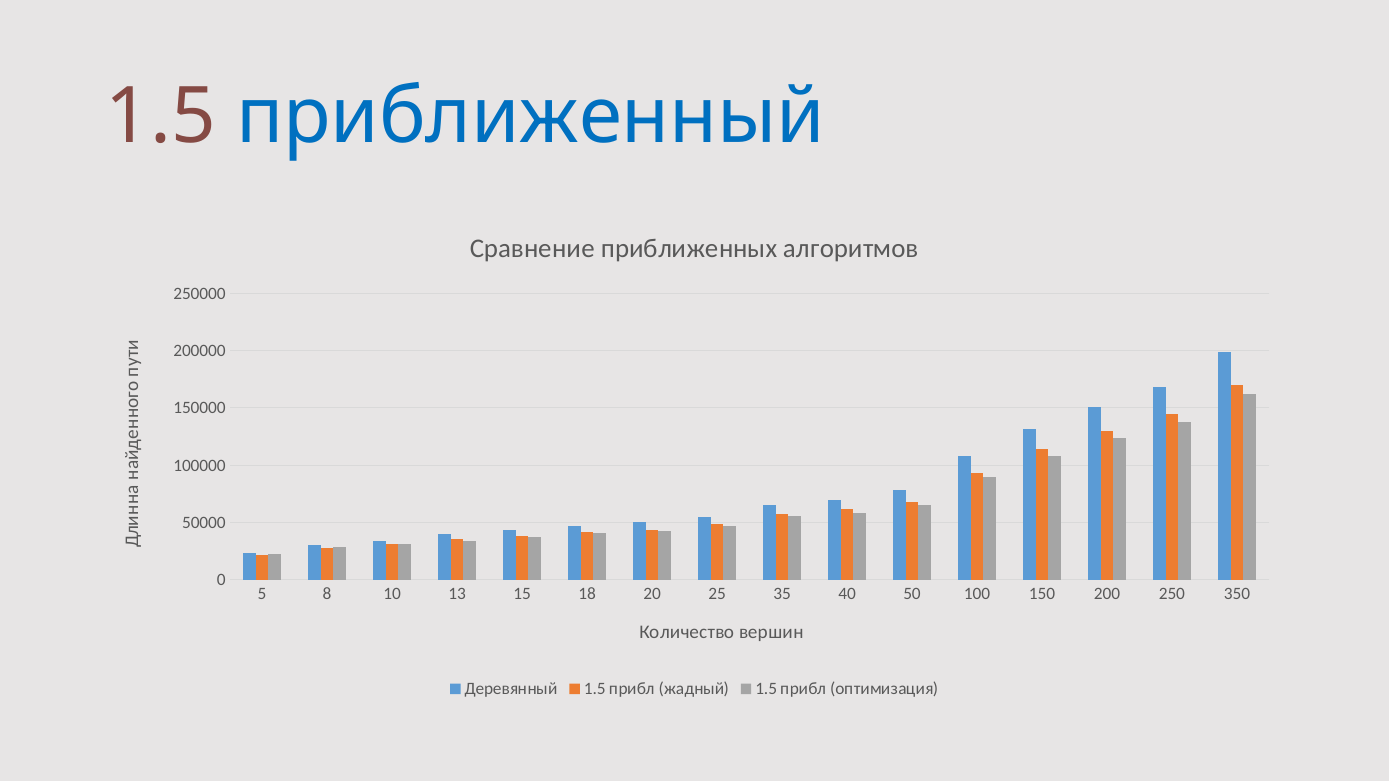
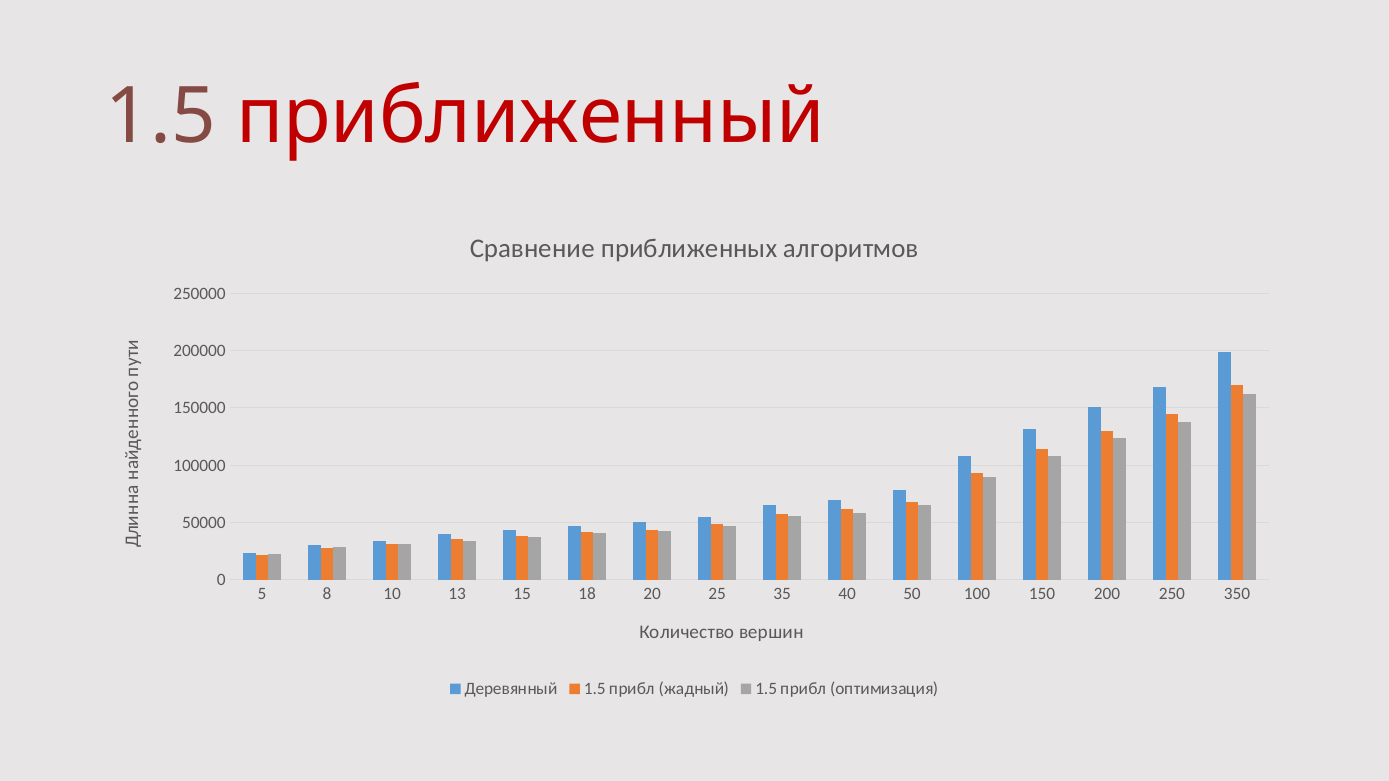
приближенный colour: blue -> red (531, 117)
